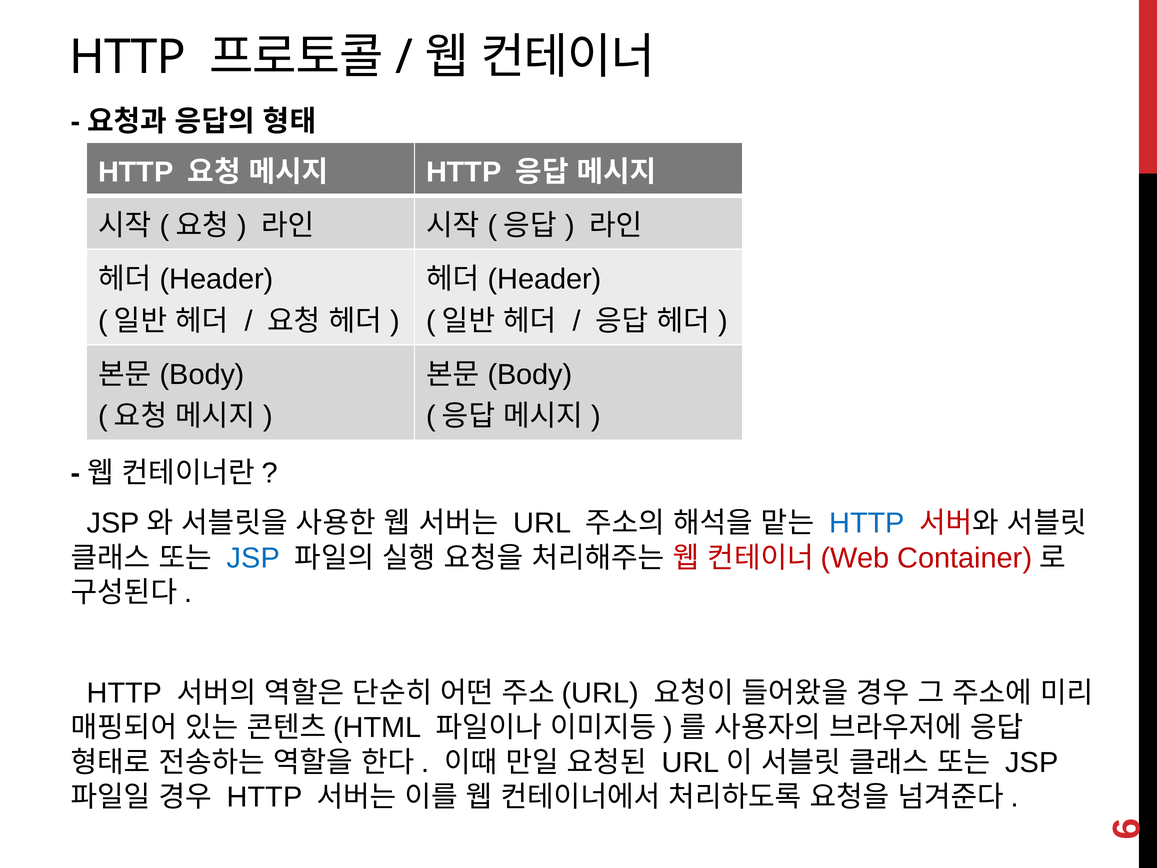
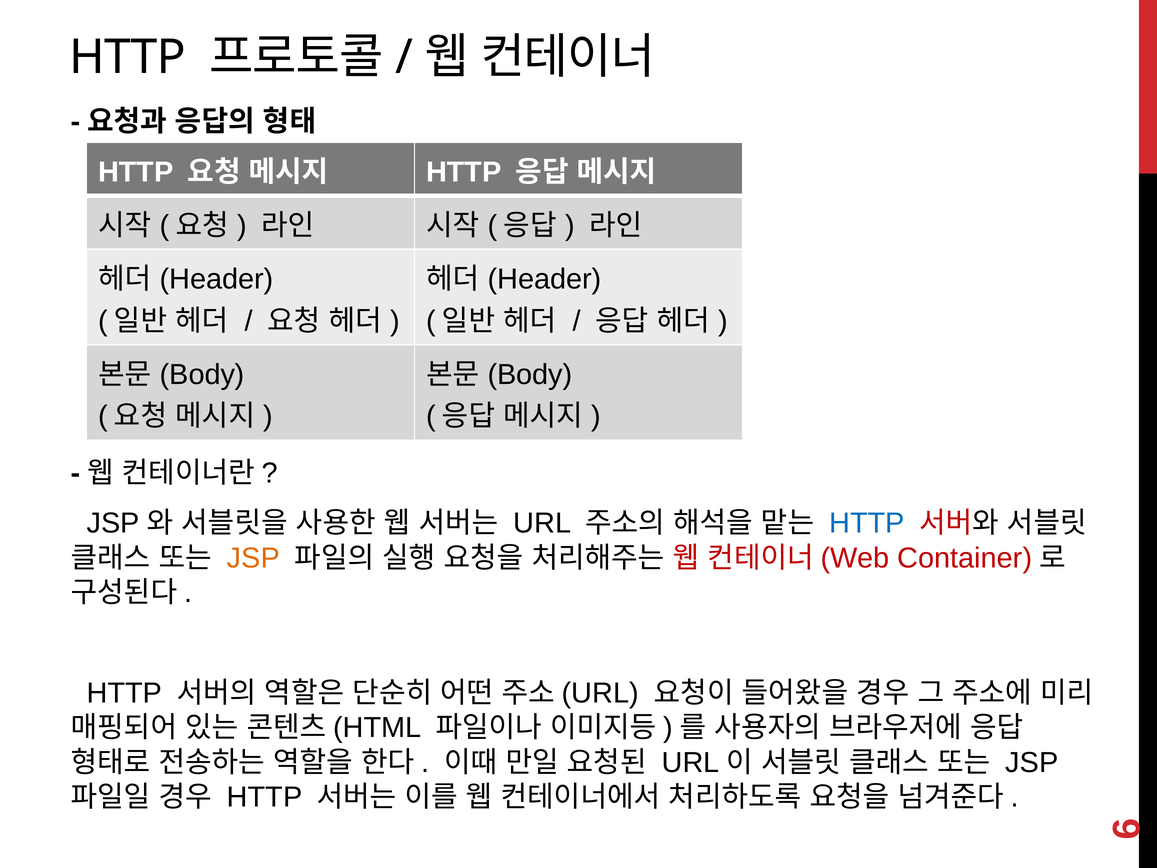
JSP colour: blue -> orange (253, 558)
